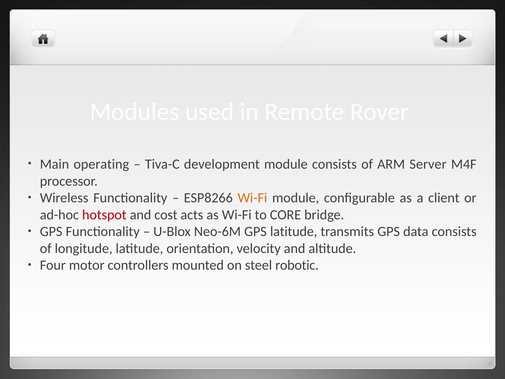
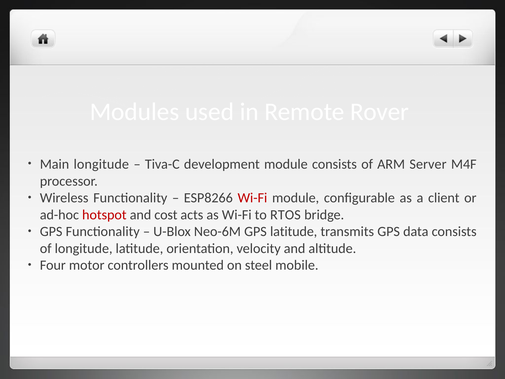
Main operating: operating -> longitude (101, 164)
Wi-Fi colour: orange -> red (252, 198)
CORE: CORE -> RTOS (285, 215)
robotic: robotic -> mobile (297, 265)
